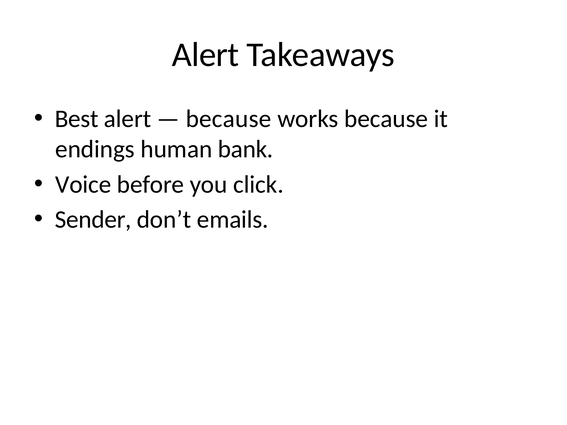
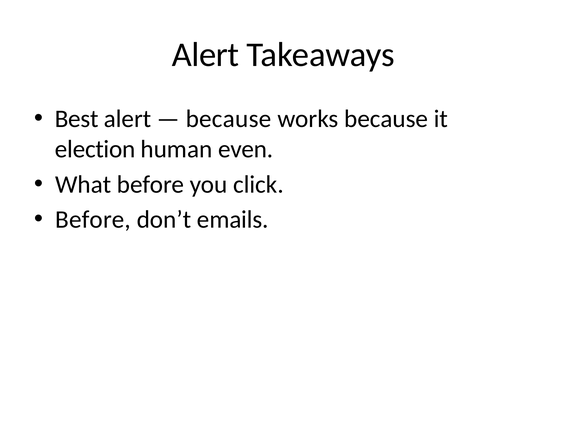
endings: endings -> election (95, 149)
bank: bank -> even (246, 149)
Voice: Voice -> What (83, 184)
Sender: Sender -> Before (93, 220)
